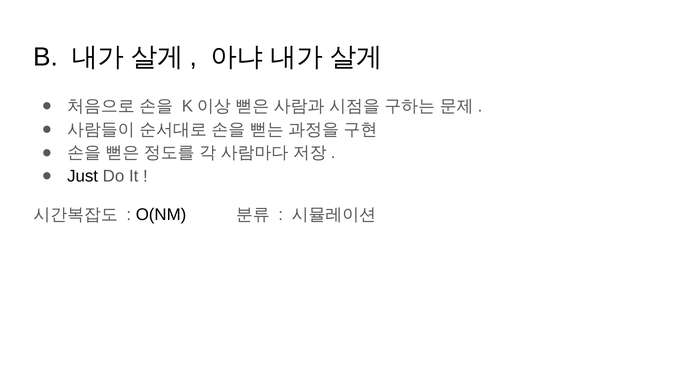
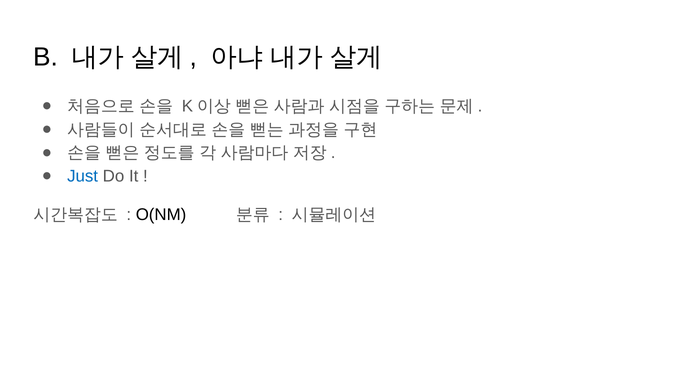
Just colour: black -> blue (83, 176)
